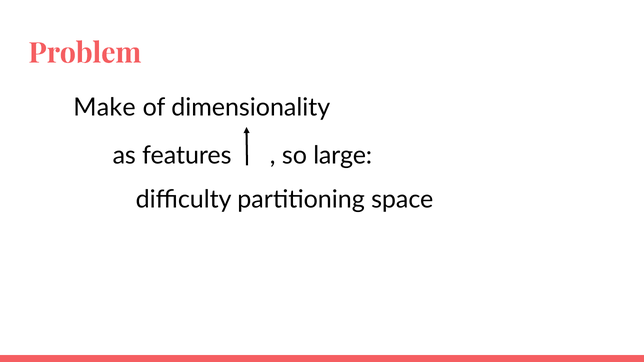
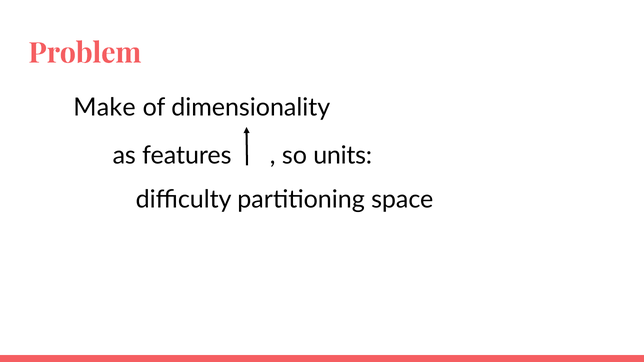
large: large -> units (343, 156)
